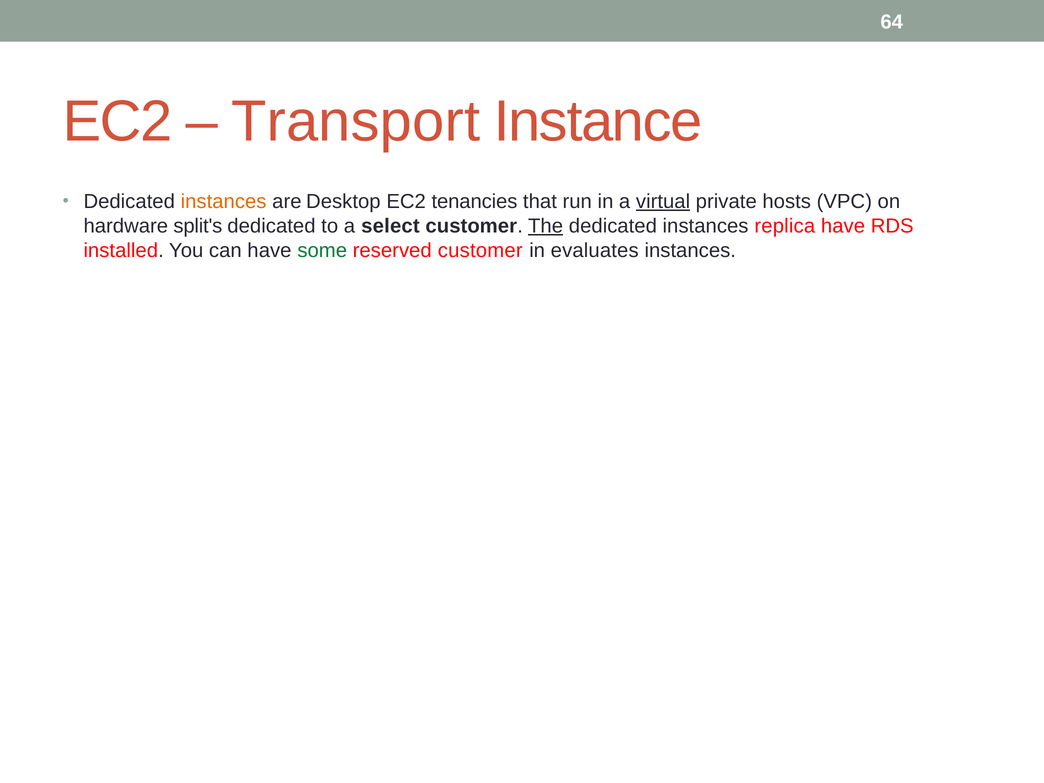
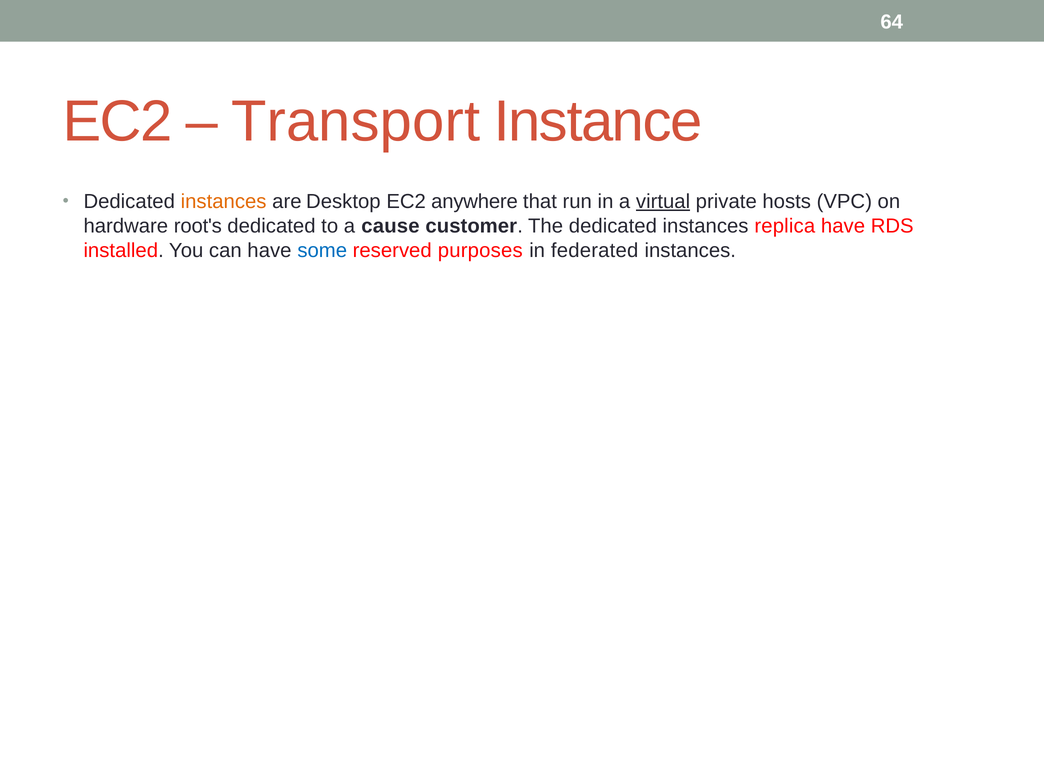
tenancies: tenancies -> anywhere (475, 202)
split's: split's -> root's (198, 226)
select: select -> cause (390, 226)
The underline: present -> none (546, 226)
some colour: green -> blue (322, 250)
reserved customer: customer -> purposes (480, 250)
evaluates: evaluates -> federated (595, 250)
